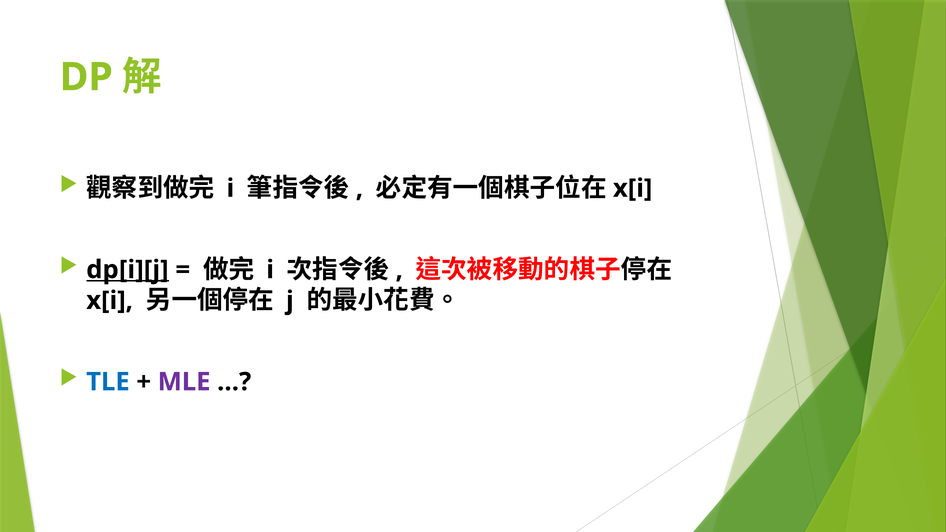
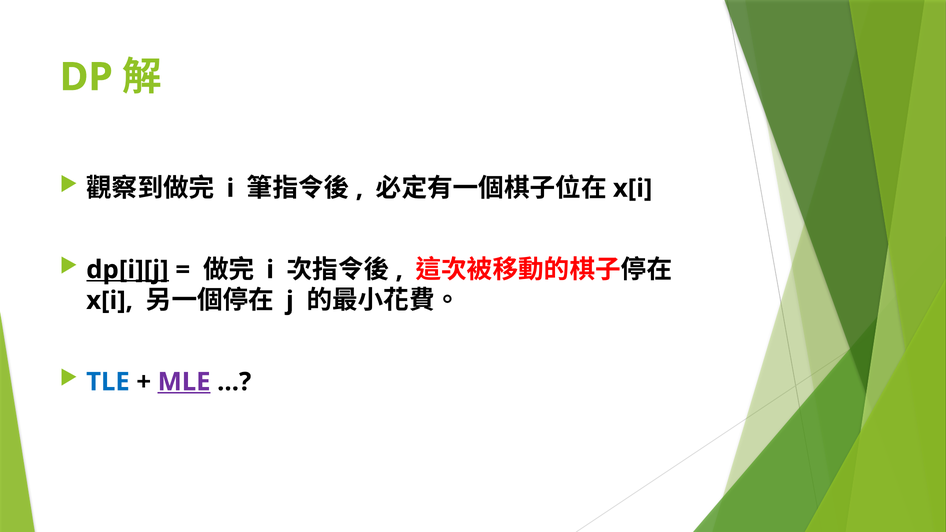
MLE underline: none -> present (184, 382)
